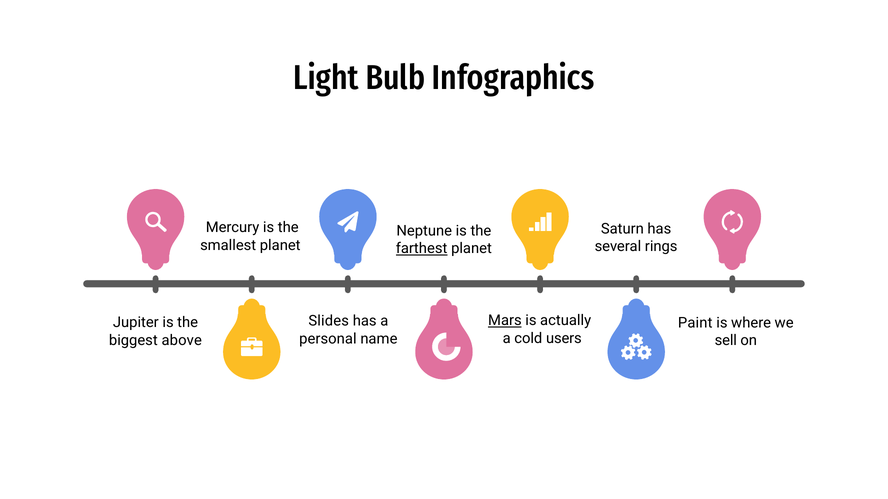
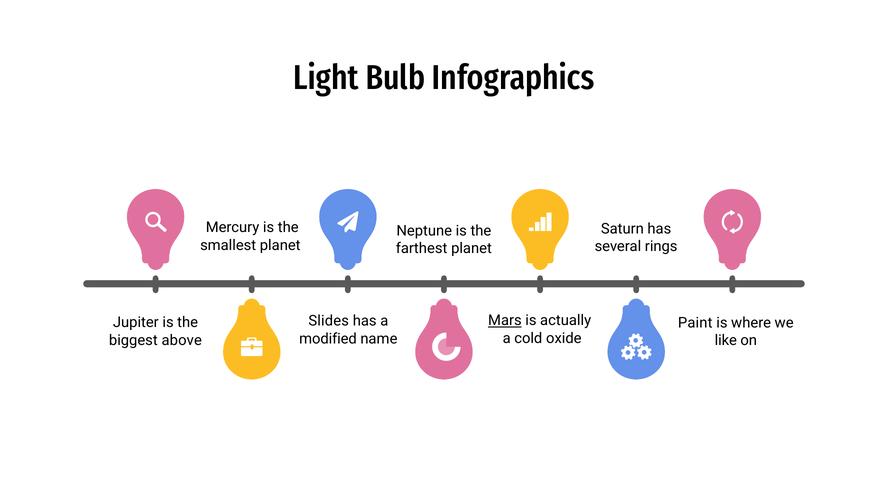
farthest underline: present -> none (422, 249)
users: users -> oxide (564, 339)
personal: personal -> modified (328, 339)
sell: sell -> like (726, 341)
